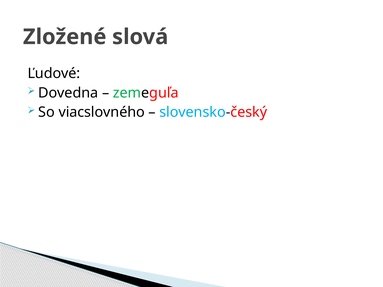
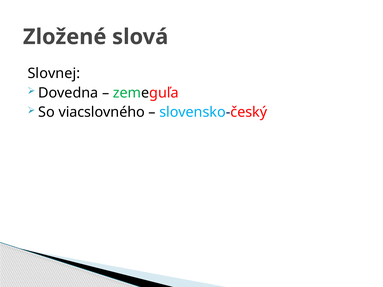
Ľudové: Ľudové -> Slovnej (54, 74)
